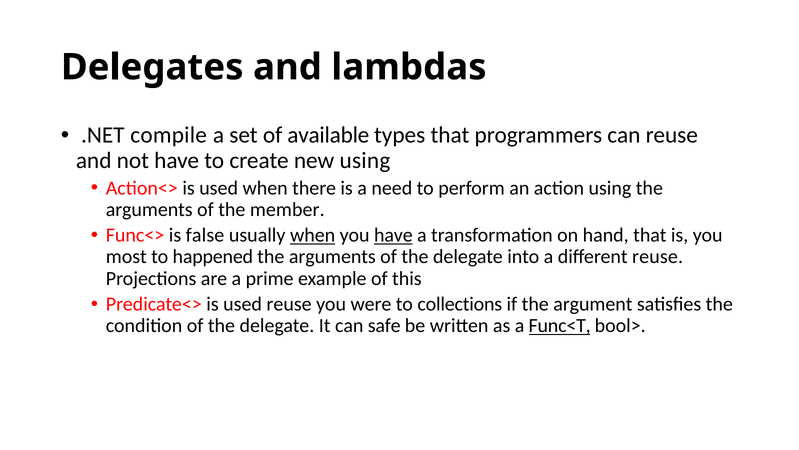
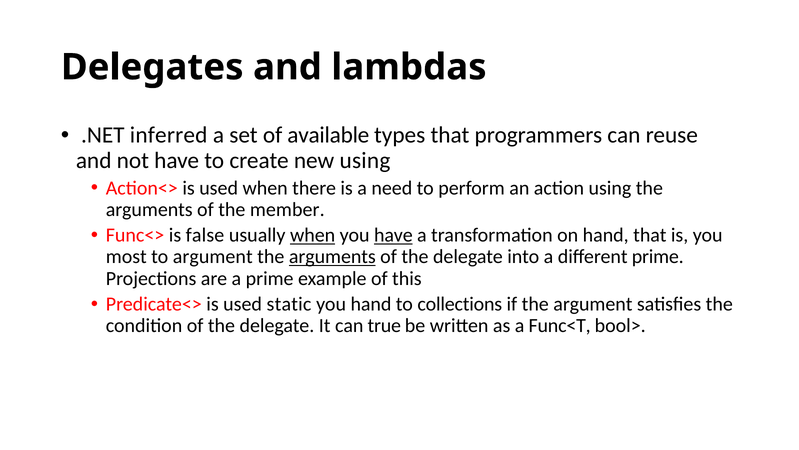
compile: compile -> inferred (169, 135)
to happened: happened -> argument (213, 257)
arguments underline: none -> present (332, 257)
different reuse: reuse -> prime (658, 257)
used reuse: reuse -> static (289, 304)
you were: were -> hand (371, 304)
safe: safe -> true (384, 325)
Func<T underline: present -> none (560, 325)
